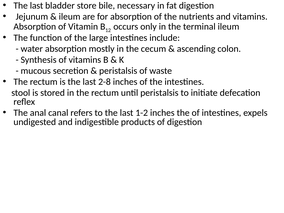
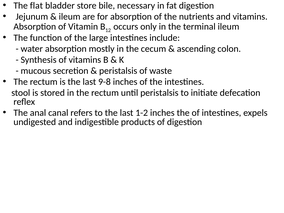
last: last -> flat (36, 6)
2-8: 2-8 -> 9-8 (104, 82)
